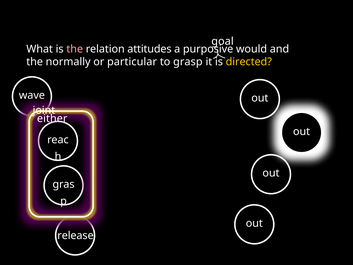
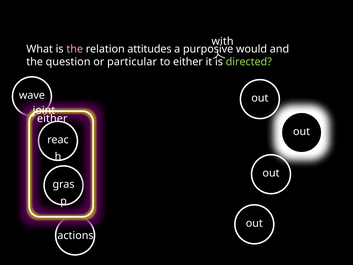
goal: goal -> with (223, 41)
normally: normally -> question (68, 62)
to grasp: grasp -> either (188, 62)
directed colour: yellow -> light green (249, 62)
release: release -> actions (75, 235)
